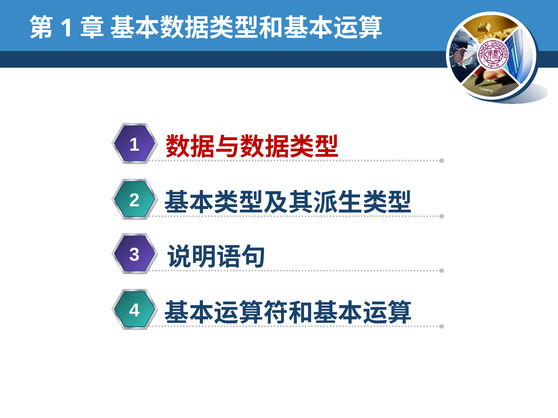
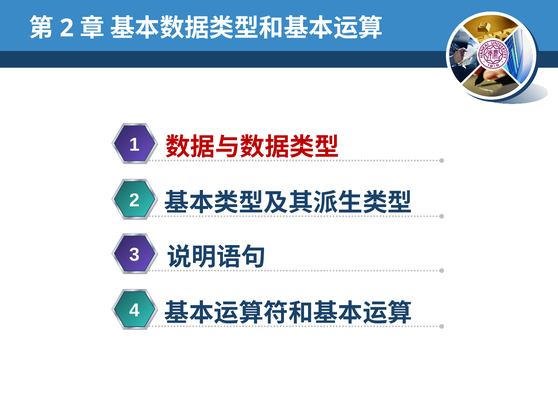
1: 1 -> 2 (67, 28)
